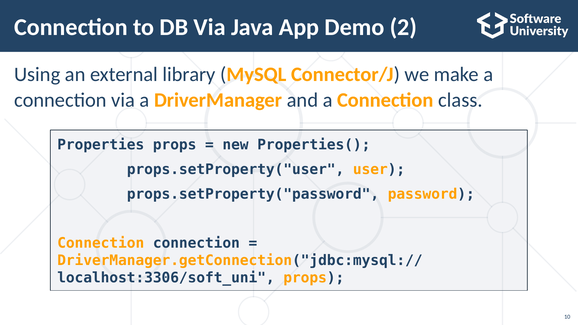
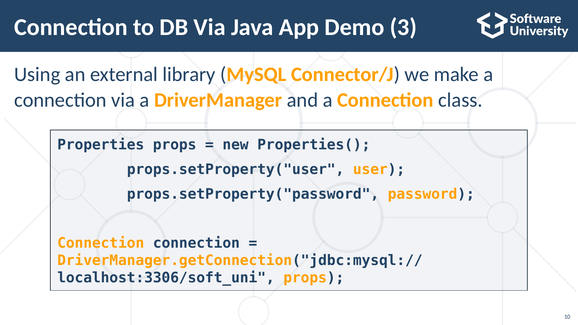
2: 2 -> 3 (403, 27)
